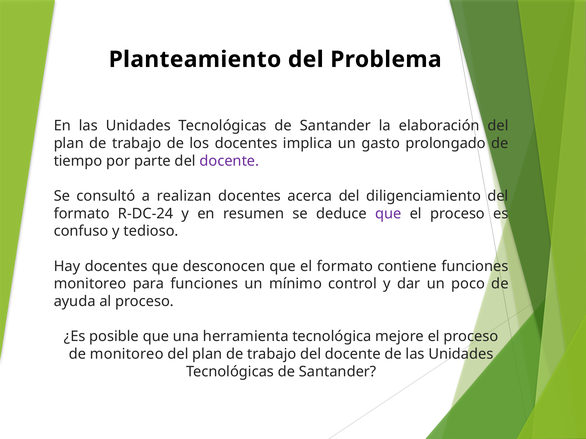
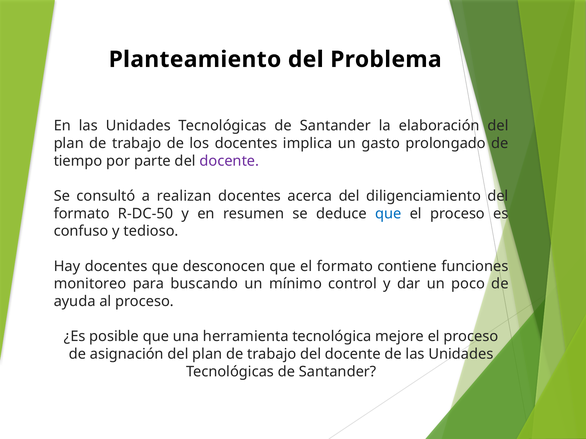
R-DC-24: R-DC-24 -> R-DC-50 (146, 214)
que colour: purple -> blue (388, 214)
para funciones: funciones -> buscando (204, 284)
de monitoreo: monitoreo -> asignación (127, 354)
